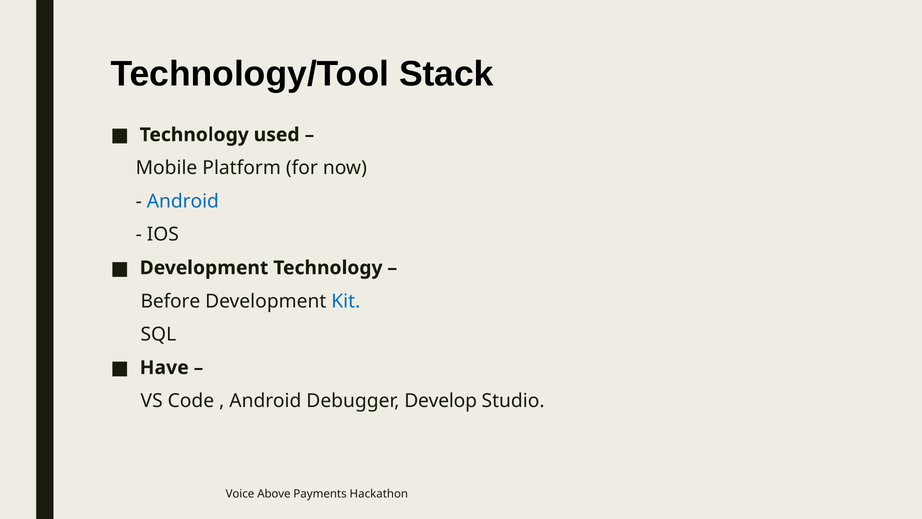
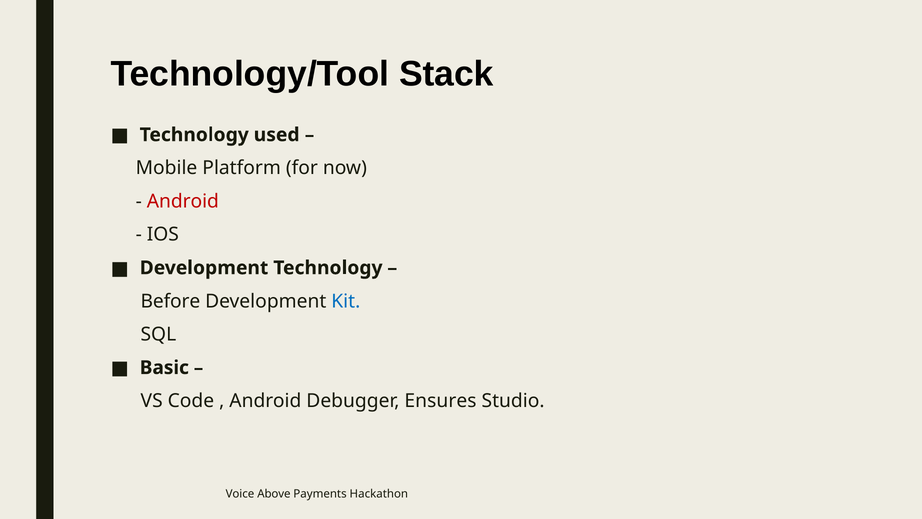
Android colour: blue -> red (183, 201)
Have: Have -> Basic (164, 367)
Develop: Develop -> Ensures (440, 401)
